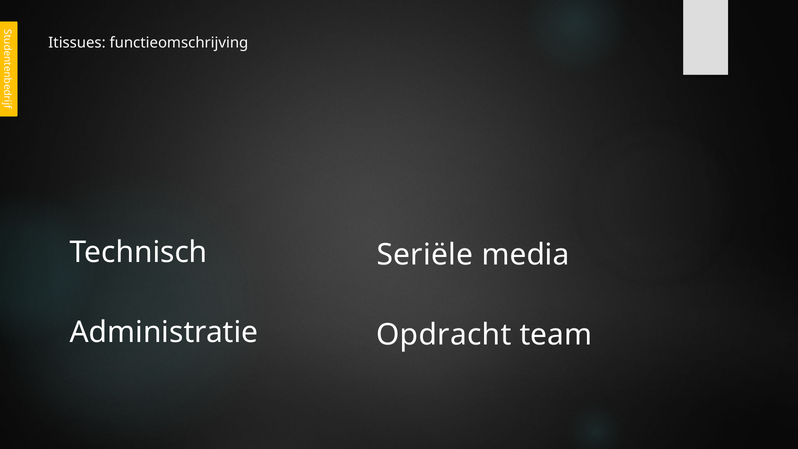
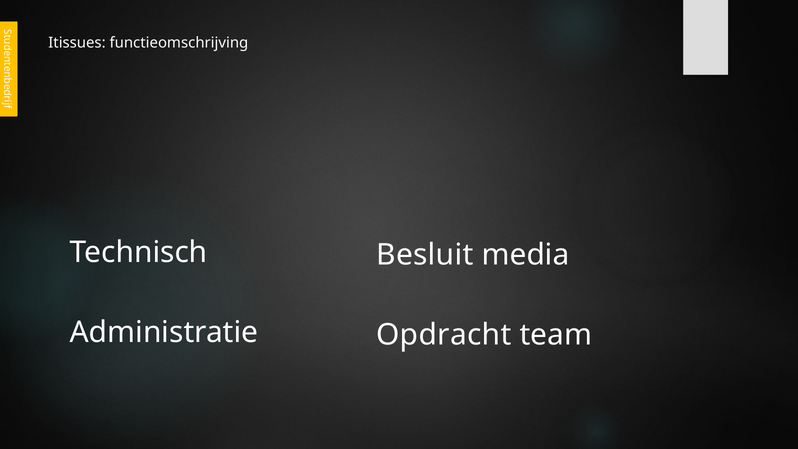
Seriële: Seriële -> Besluit (425, 255)
